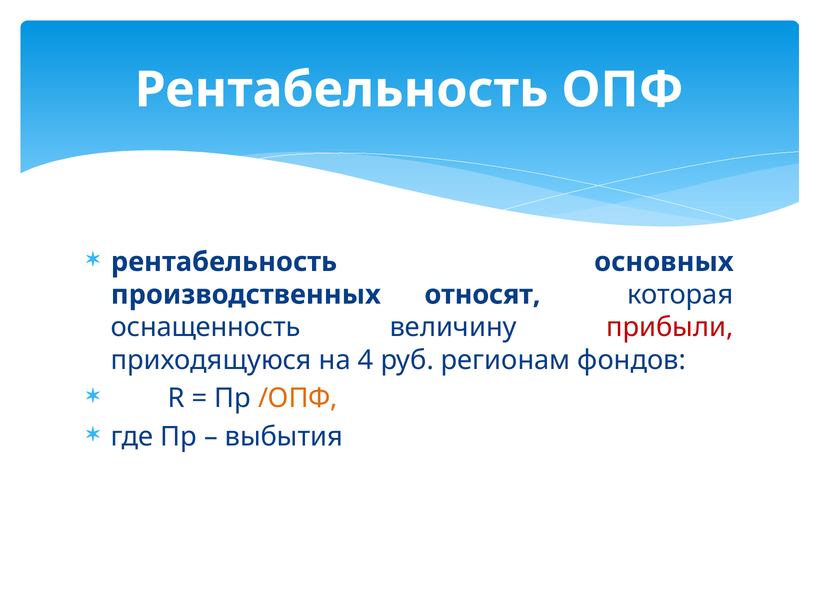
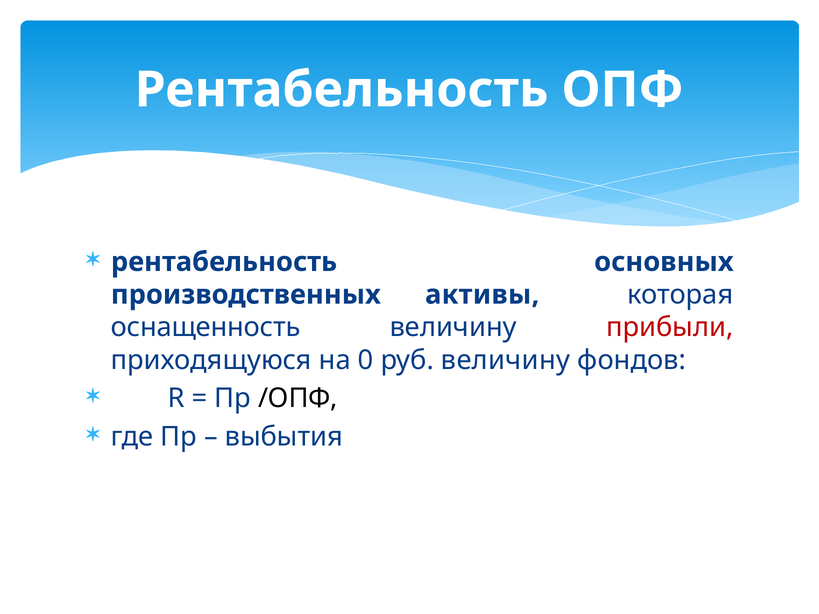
относят: относят -> активы (482, 295)
4: 4 -> 0 (366, 360)
руб регионам: регионам -> величину (505, 360)
/ОПФ colour: orange -> black (298, 399)
